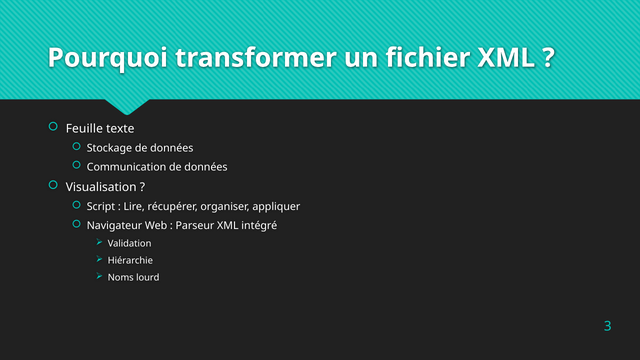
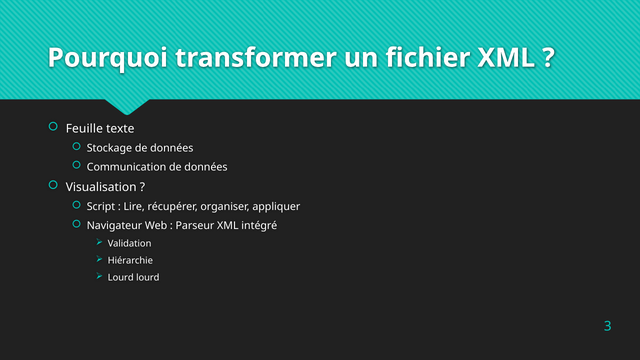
Noms: Noms -> Lourd (121, 278)
